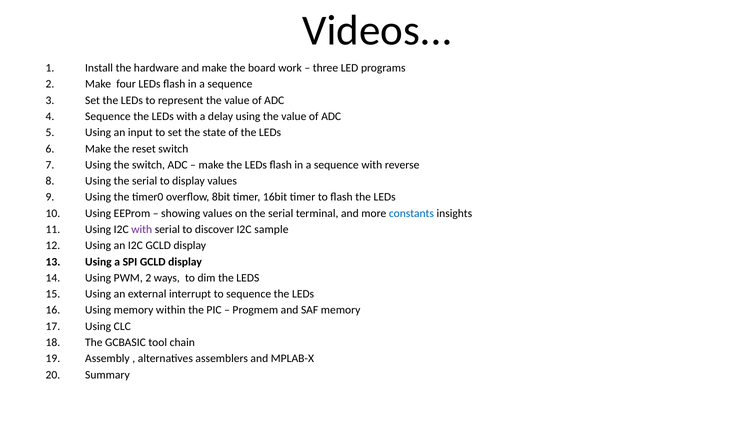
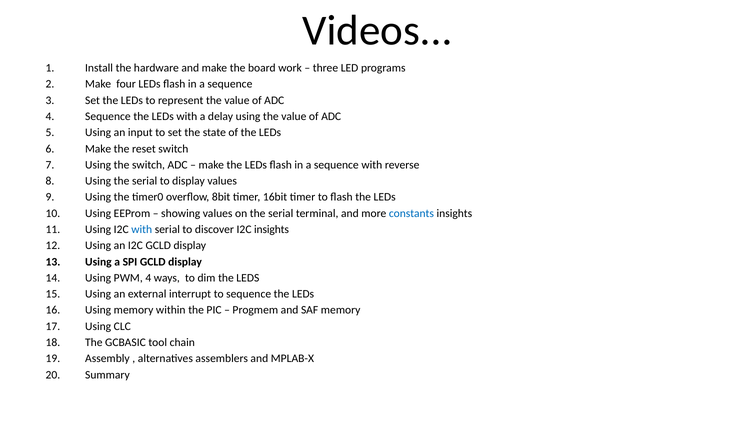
with colour: purple -> blue (142, 230)
I2C sample: sample -> insights (272, 230)
PWM 2: 2 -> 4 (148, 278)
